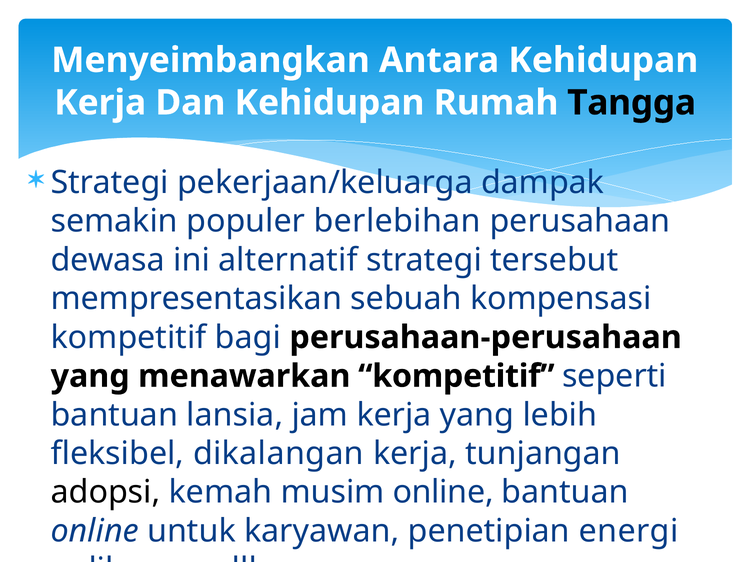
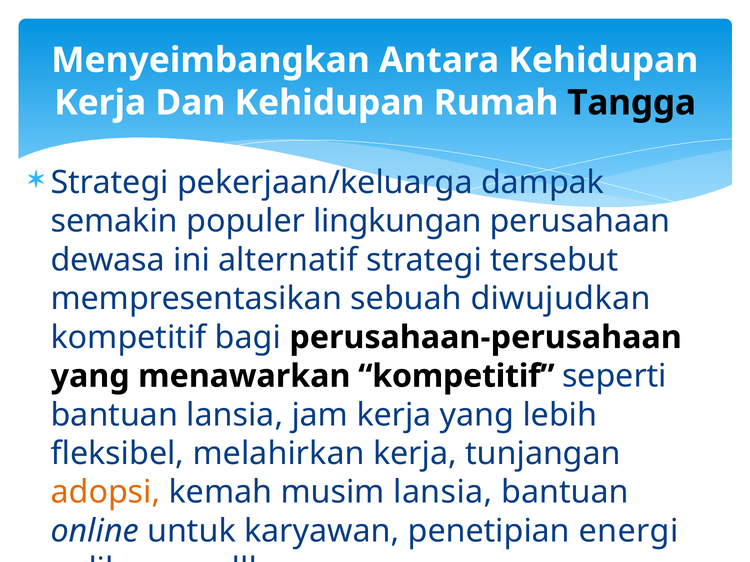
berlebihan: berlebihan -> lingkungan (398, 221)
kompensasi: kompensasi -> diwujudkan (561, 299)
dikalangan: dikalangan -> melahirkan (279, 454)
adopsi colour: black -> orange (105, 493)
musim online: online -> lansia (443, 493)
